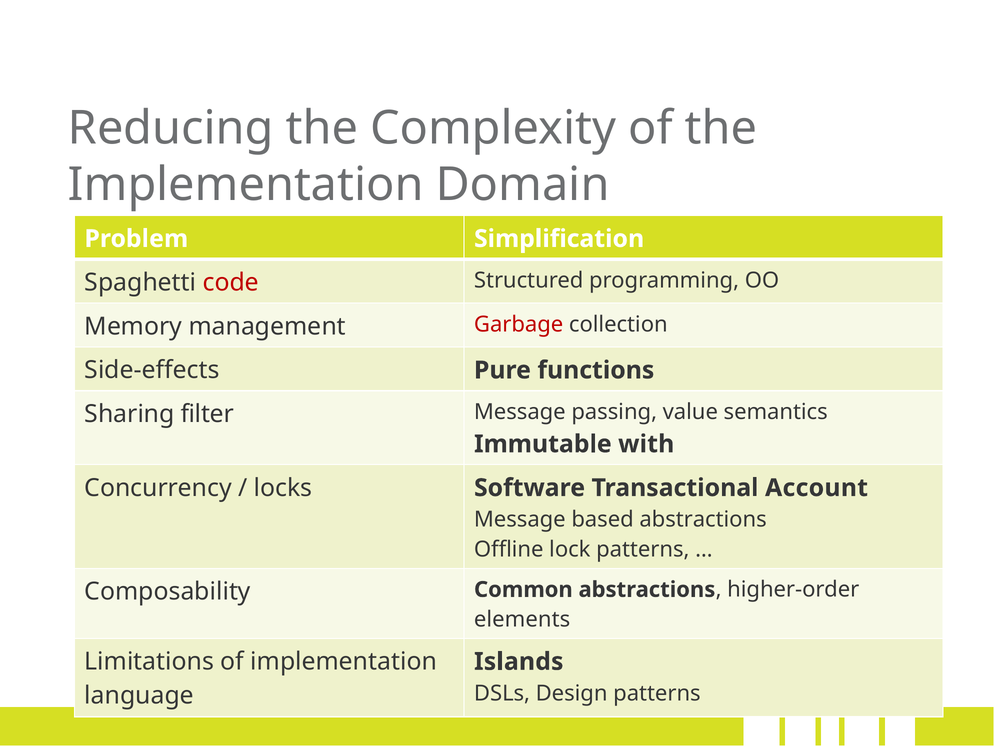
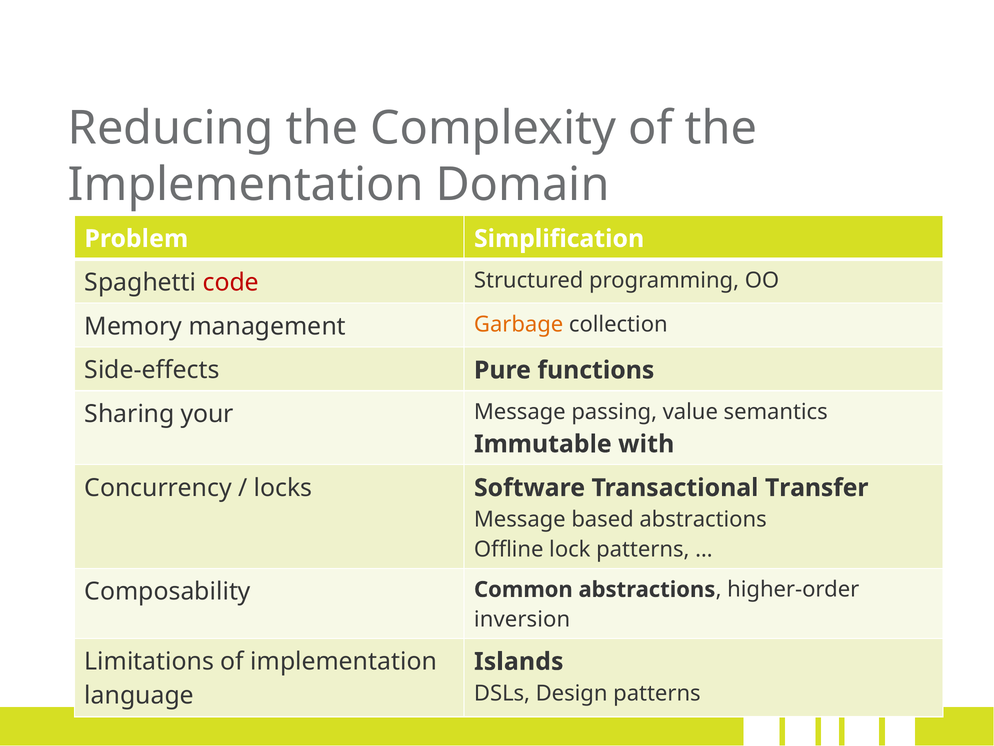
Garbage colour: red -> orange (519, 324)
filter: filter -> your (207, 414)
Account: Account -> Transfer (817, 488)
elements: elements -> inversion (522, 619)
